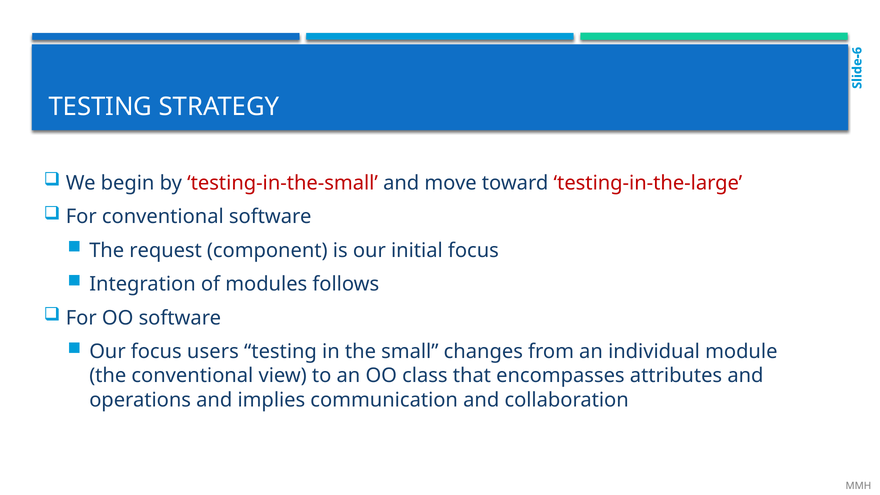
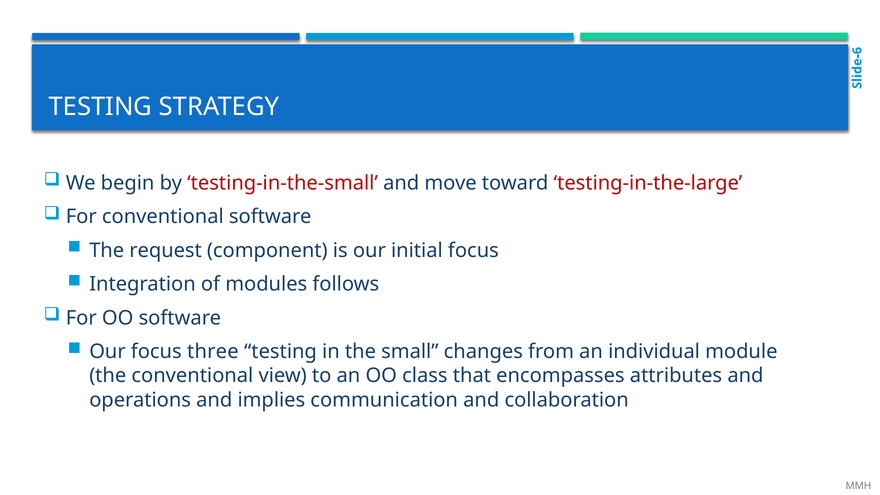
users: users -> three (213, 352)
